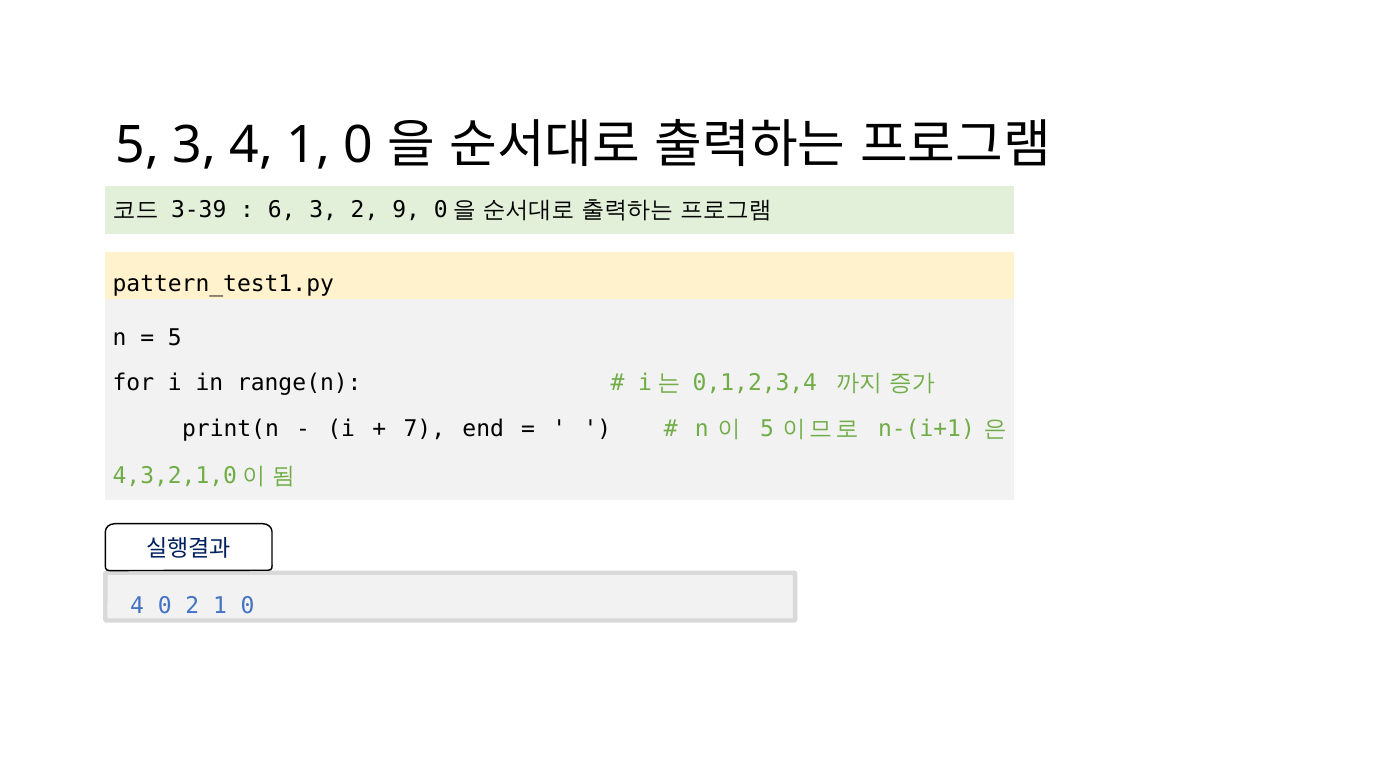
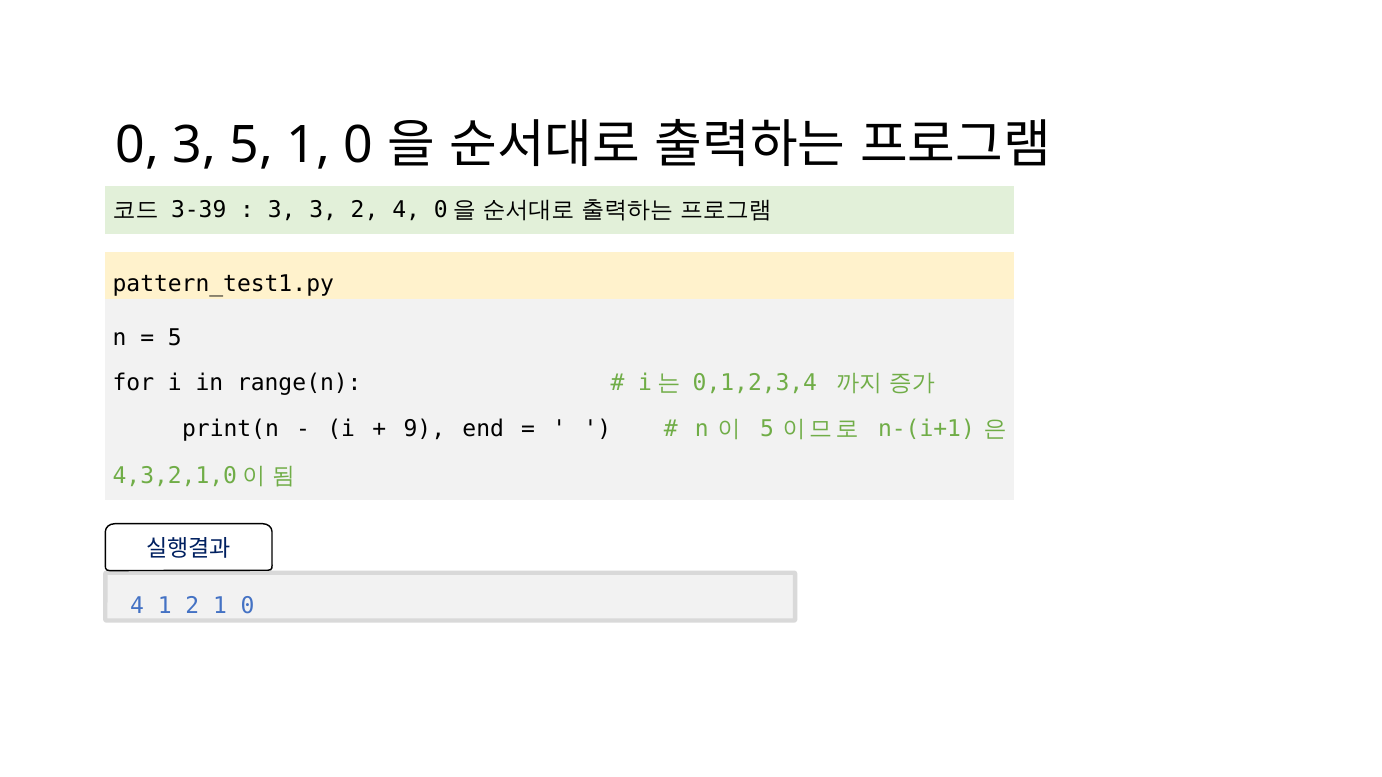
5: 5 -> 0 (137, 146)
3 4: 4 -> 5 (251, 146)
6: 6 -> 3 (282, 210)
2 9: 9 -> 4 (406, 210)
7: 7 -> 9 (424, 429)
4 0: 0 -> 1 (165, 606)
